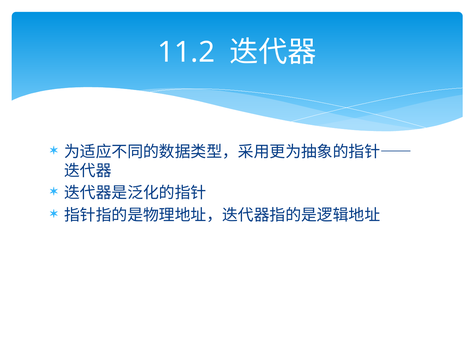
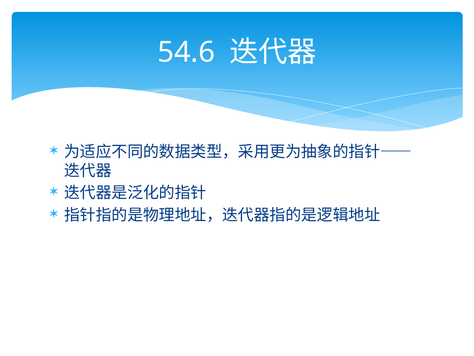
11.2: 11.2 -> 54.6 (186, 52)
